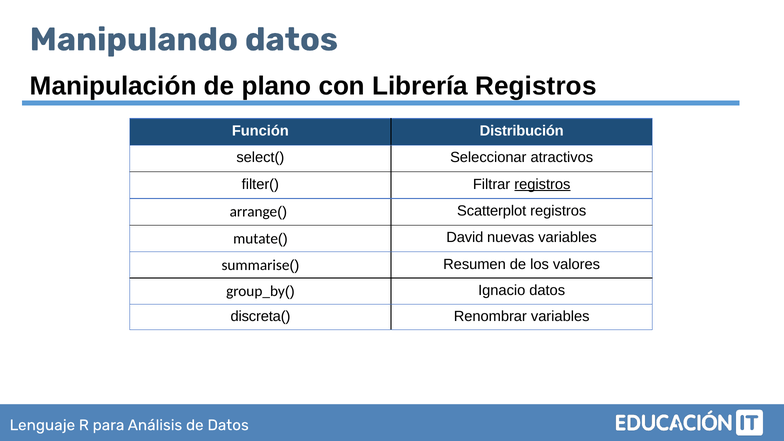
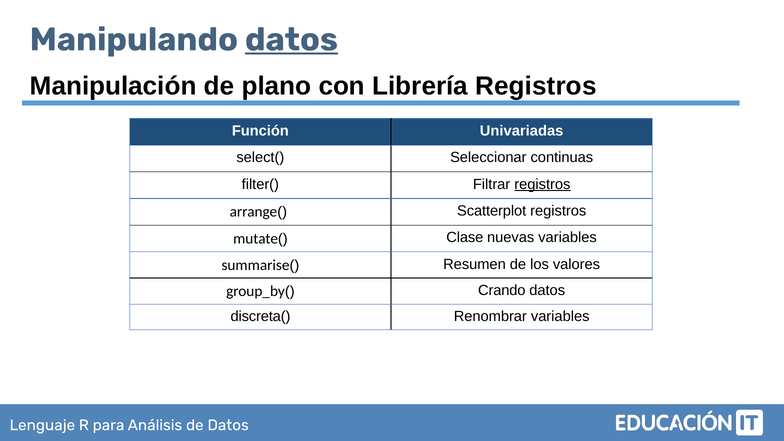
datos underline: none -> present (291, 40)
Distribución: Distribución -> Univariadas (522, 131)
atractivos: atractivos -> continuas (562, 158)
David: David -> Clase (465, 238)
Ignacio: Ignacio -> Crando (502, 290)
